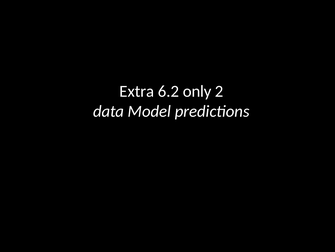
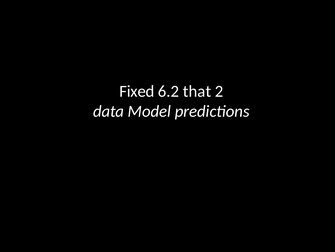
Extra: Extra -> Fixed (137, 91)
only: only -> that (197, 91)
